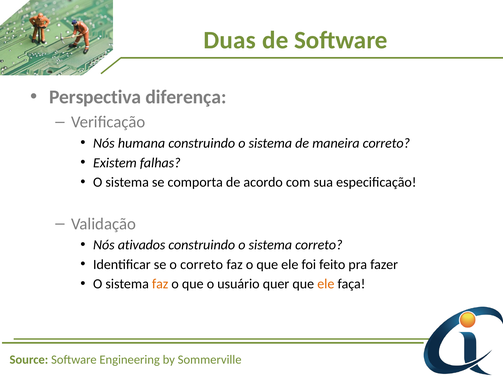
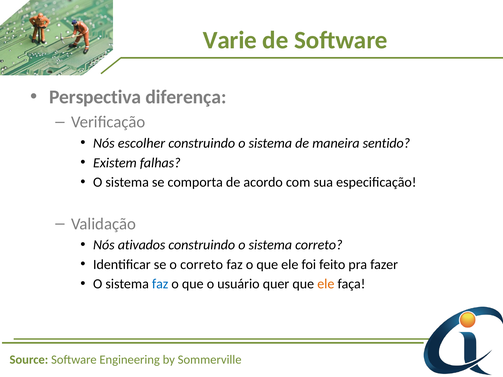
Duas: Duas -> Varie (230, 40)
humana: humana -> escolher (141, 143)
maneira correto: correto -> sentido (386, 143)
faz colour: orange -> blue (160, 284)
